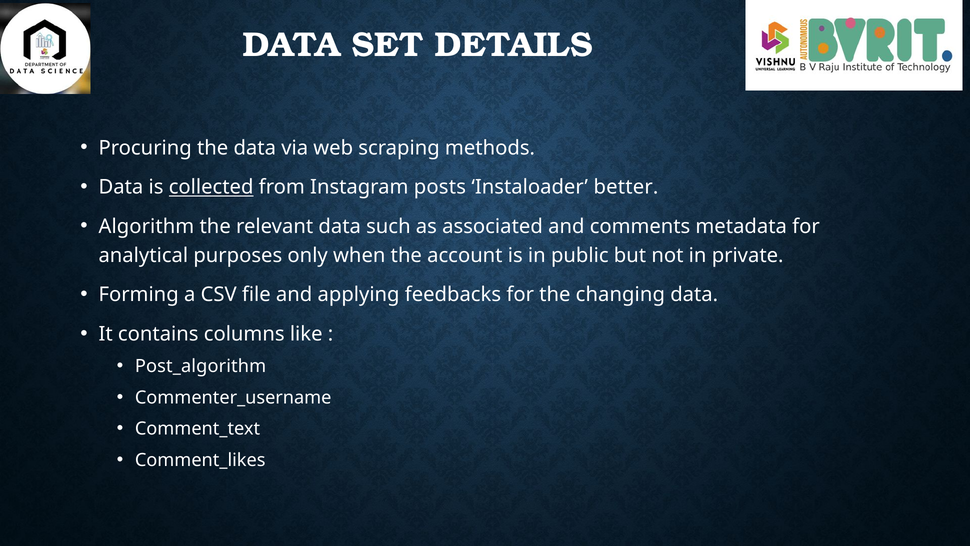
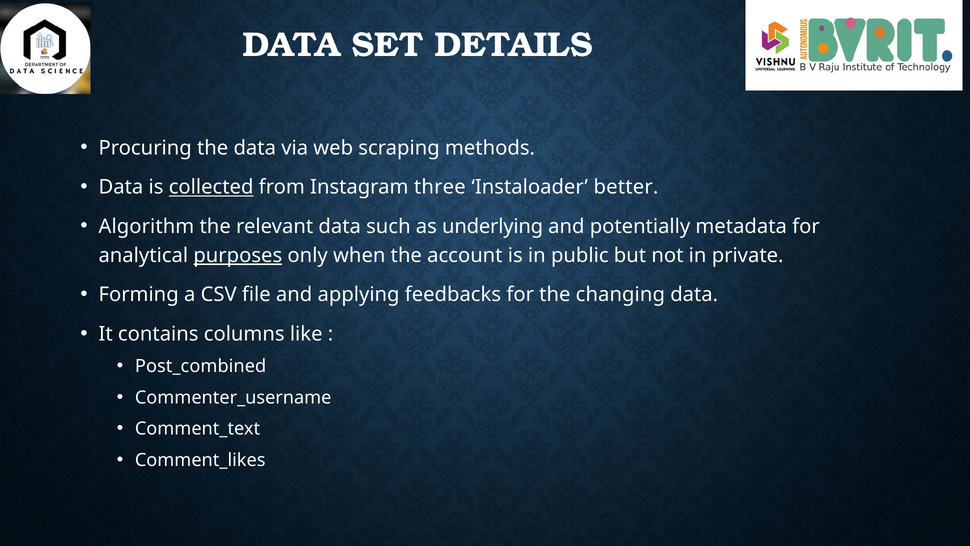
posts: posts -> three (440, 187)
associated: associated -> underlying (493, 226)
comments: comments -> potentially (640, 226)
purposes underline: none -> present (238, 255)
Post_algorithm: Post_algorithm -> Post_combined (201, 366)
